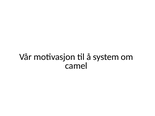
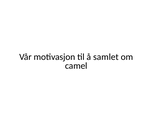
system: system -> samlet (106, 57)
